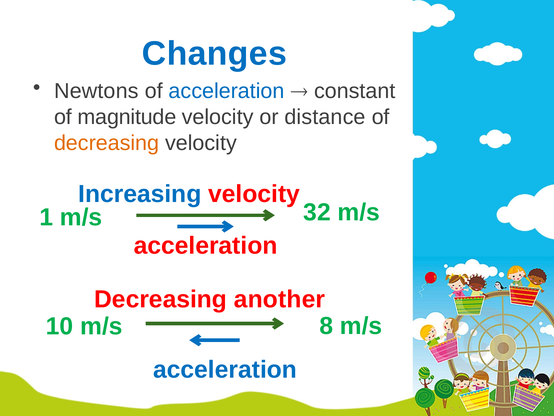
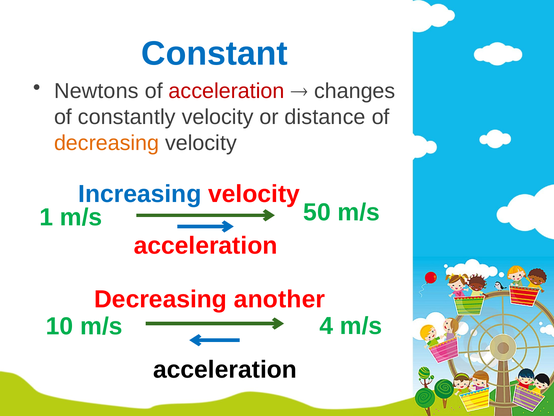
Changes: Changes -> Constant (215, 54)
acceleration colour: blue -> red (227, 91)
constant: constant -> changes (355, 91)
magnitude: magnitude -> constantly (127, 117)
32: 32 -> 50 (317, 212)
8: 8 -> 4 (326, 325)
acceleration colour: blue -> black (225, 369)
